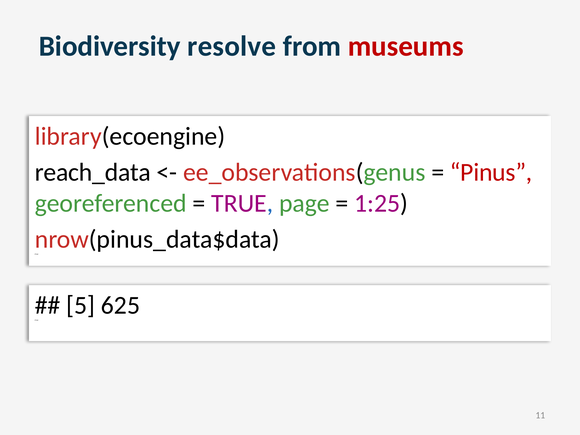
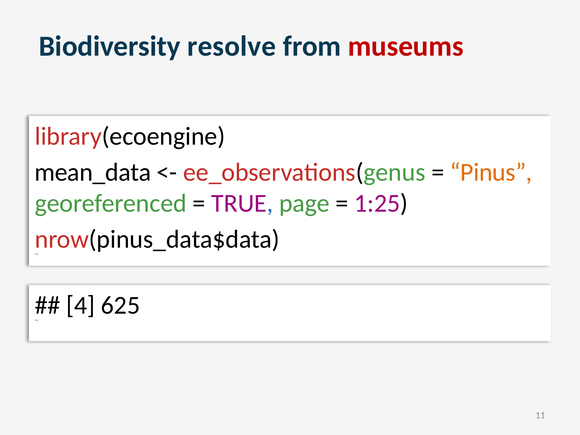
reach_data: reach_data -> mean_data (93, 172)
Pinus colour: red -> orange (491, 172)
5: 5 -> 4 (81, 305)
